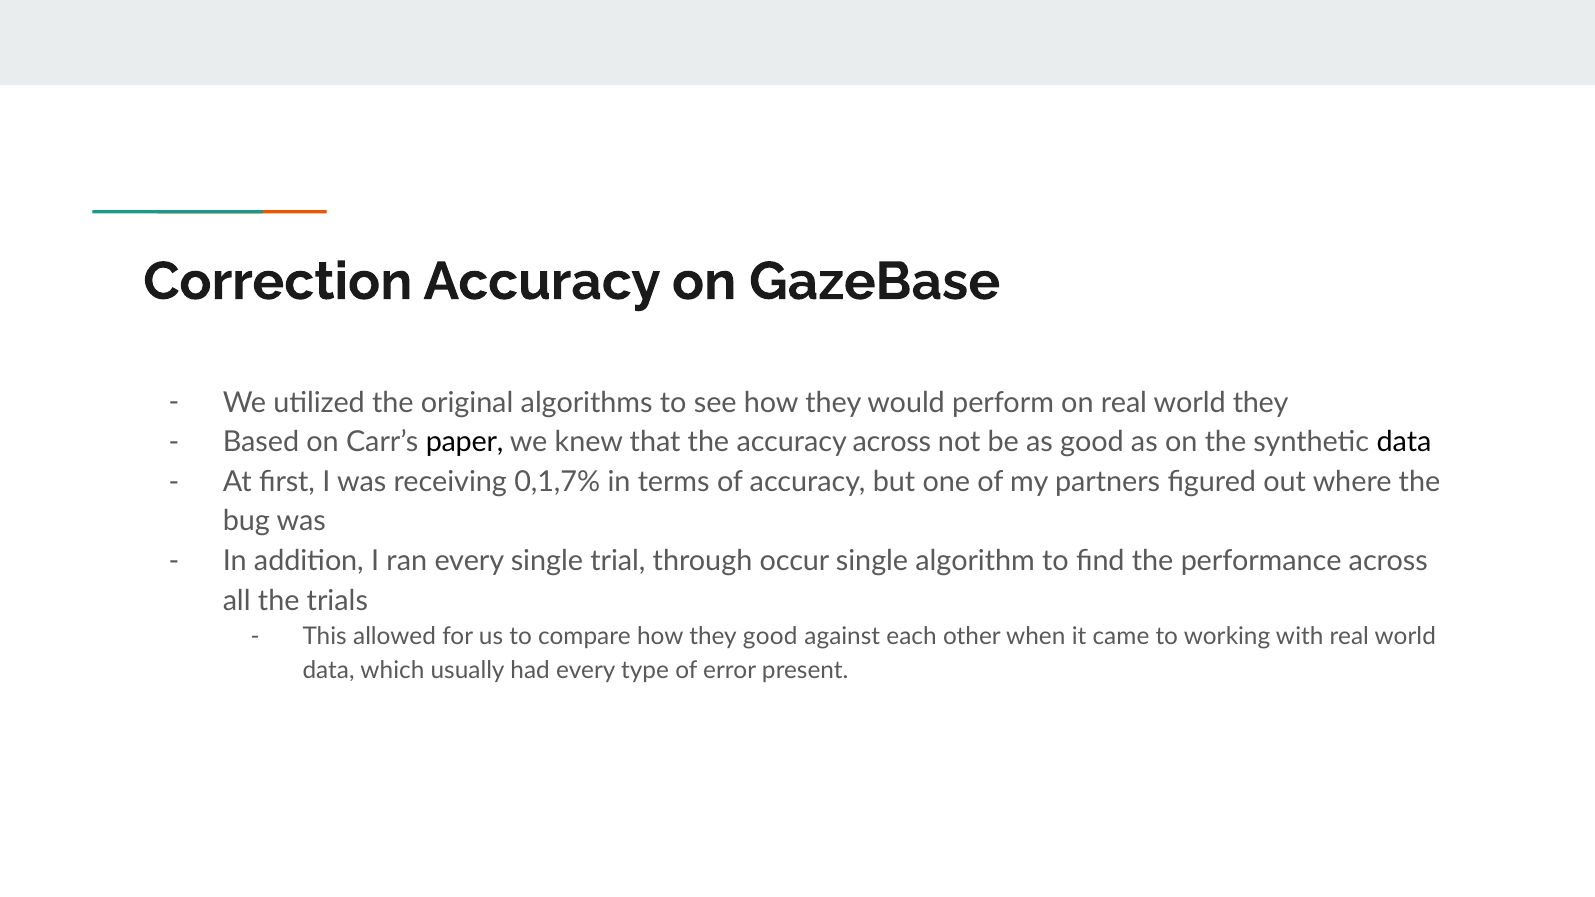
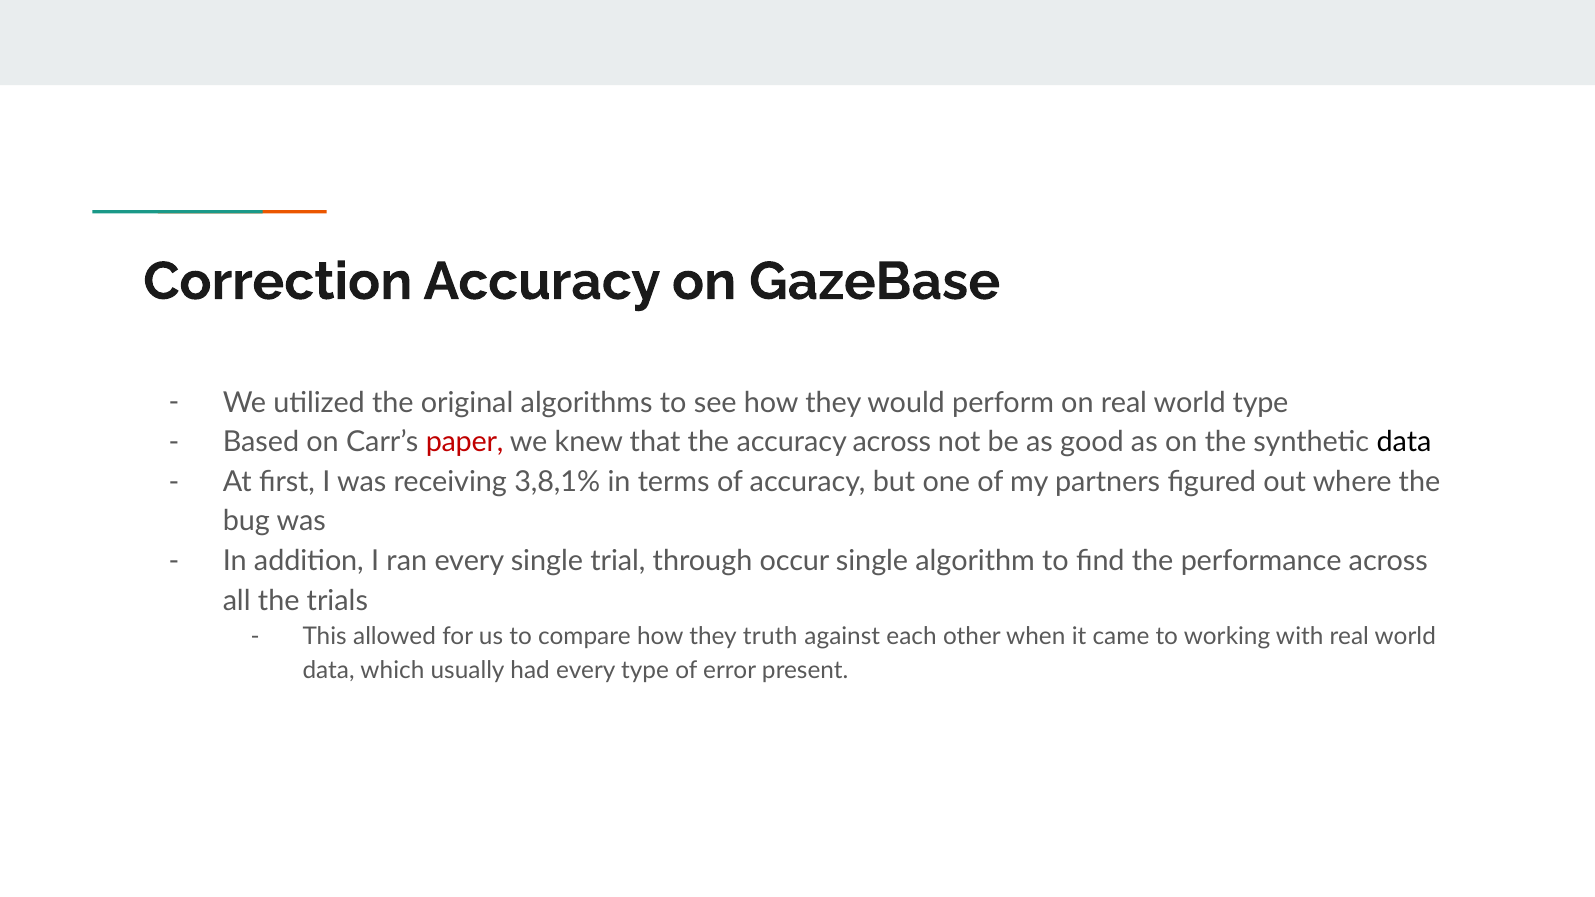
world they: they -> type (1261, 403)
paper colour: black -> red (465, 442)
0,1,7%: 0,1,7% -> 3,8,1% (557, 482)
they good: good -> truth (770, 637)
